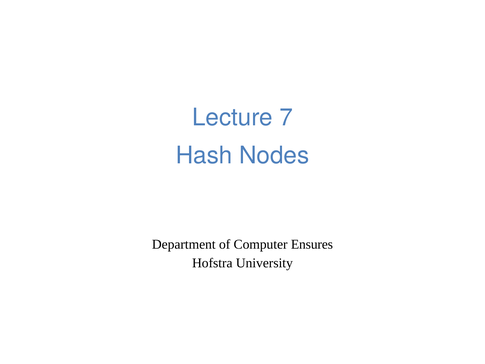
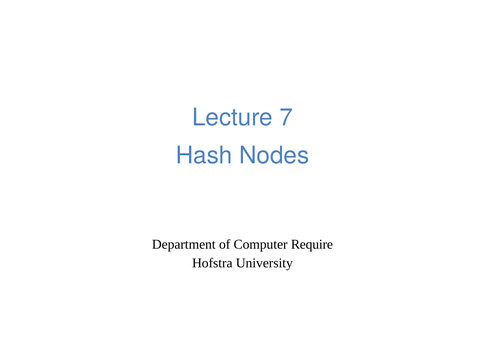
Ensures: Ensures -> Require (312, 244)
